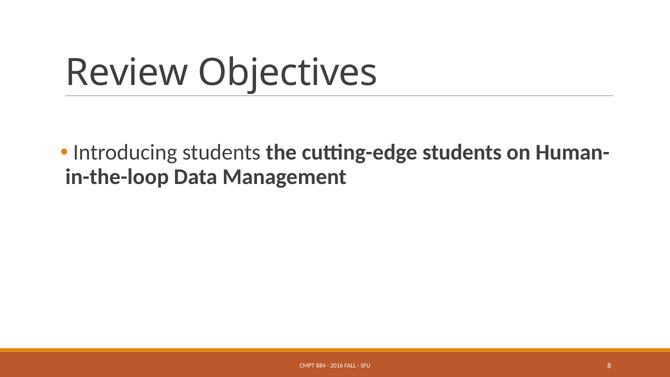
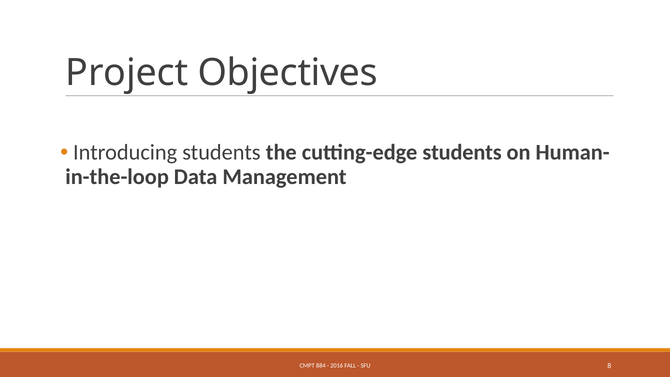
Review: Review -> Project (127, 73)
